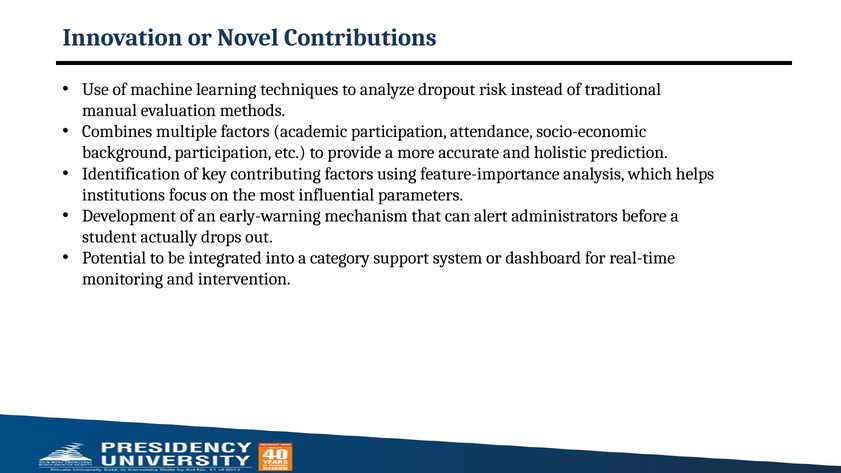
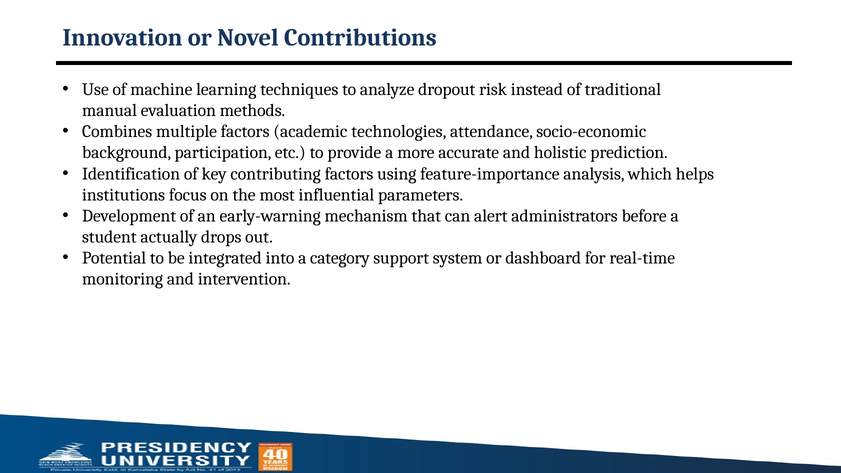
academic participation: participation -> technologies (399, 132)
